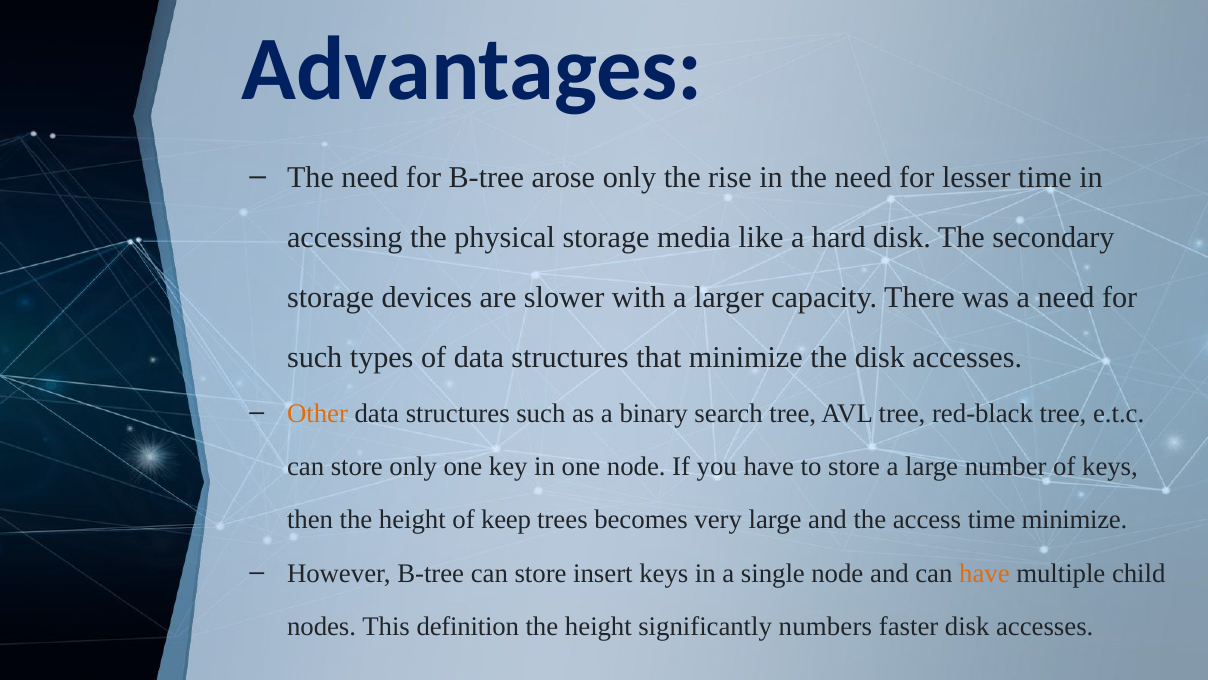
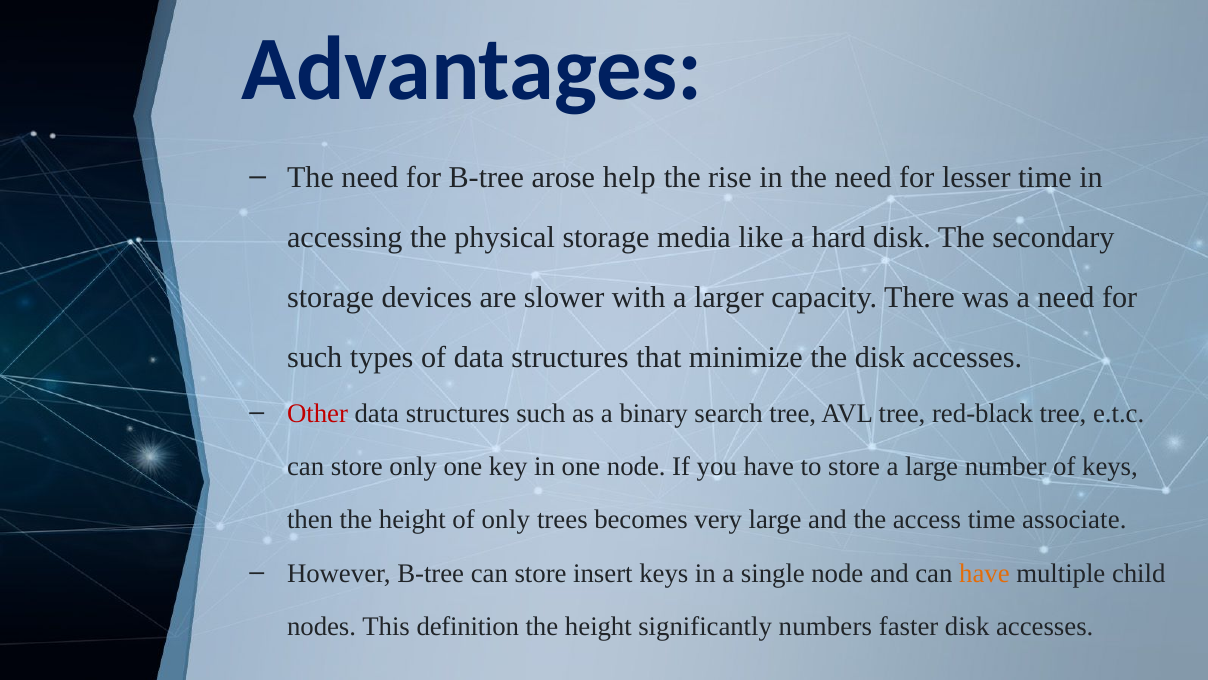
arose only: only -> help (629, 177)
Other colour: orange -> red (318, 413)
of keep: keep -> only (506, 520)
time minimize: minimize -> associate (1074, 520)
